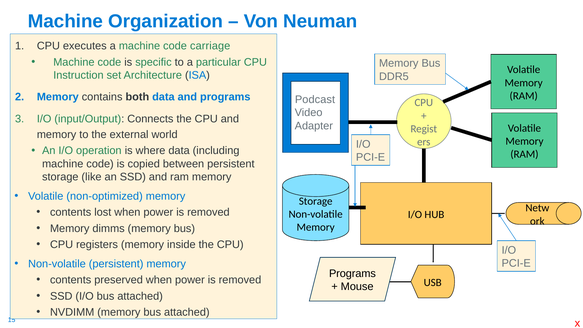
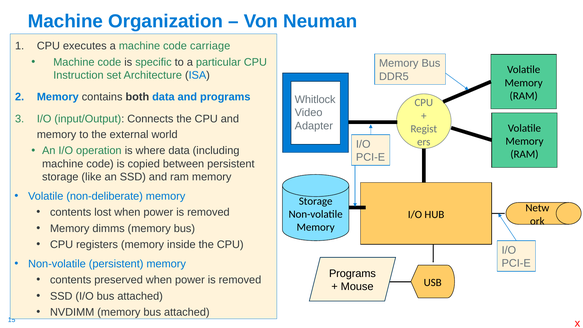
Podcast: Podcast -> Whitlock (315, 100)
non-optimized: non-optimized -> non-deliberate (105, 196)
